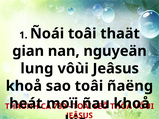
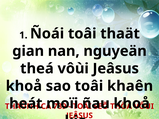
lung: lung -> theá (37, 69)
ñaëng: ñaëng -> khaên (130, 86)
